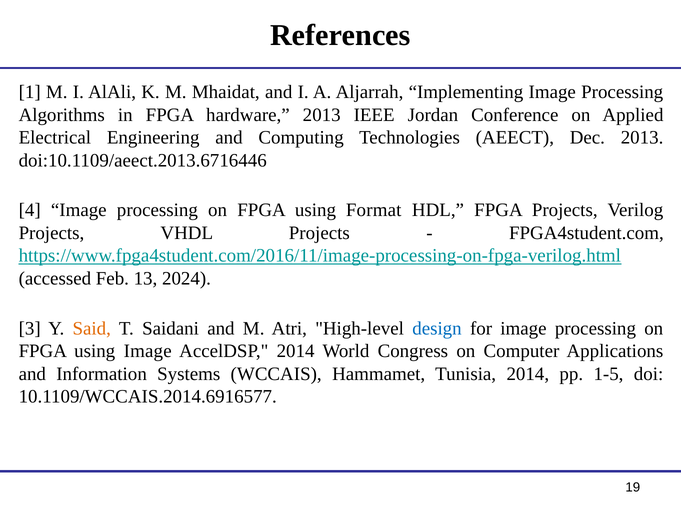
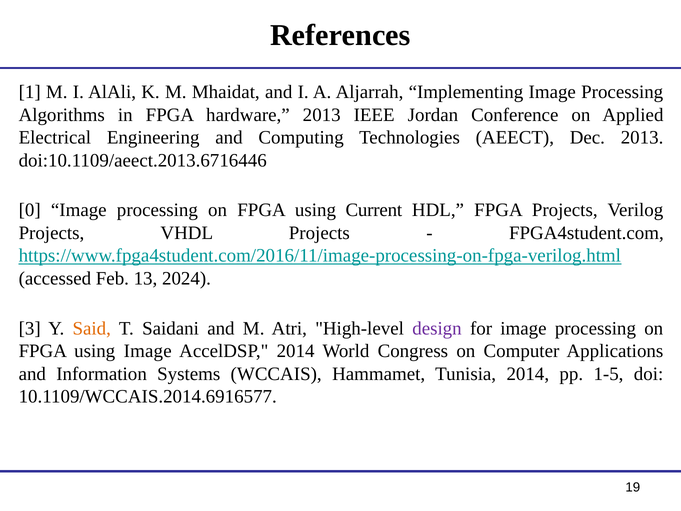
4: 4 -> 0 (30, 210)
Format: Format -> Current (374, 210)
design colour: blue -> purple (437, 328)
